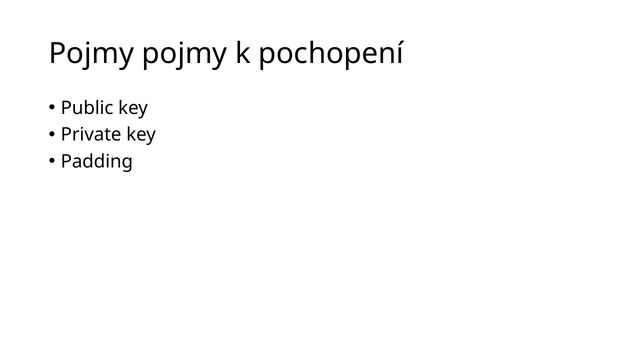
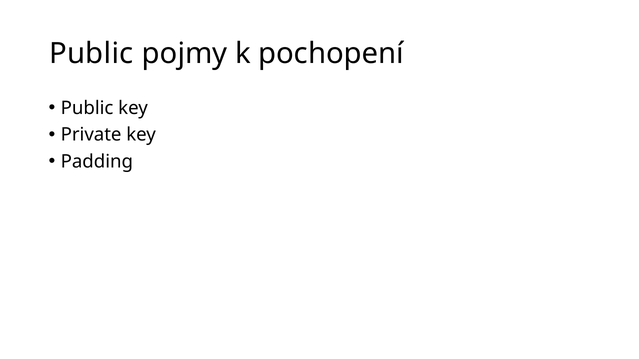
Pojmy: Pojmy -> Public (91, 54)
